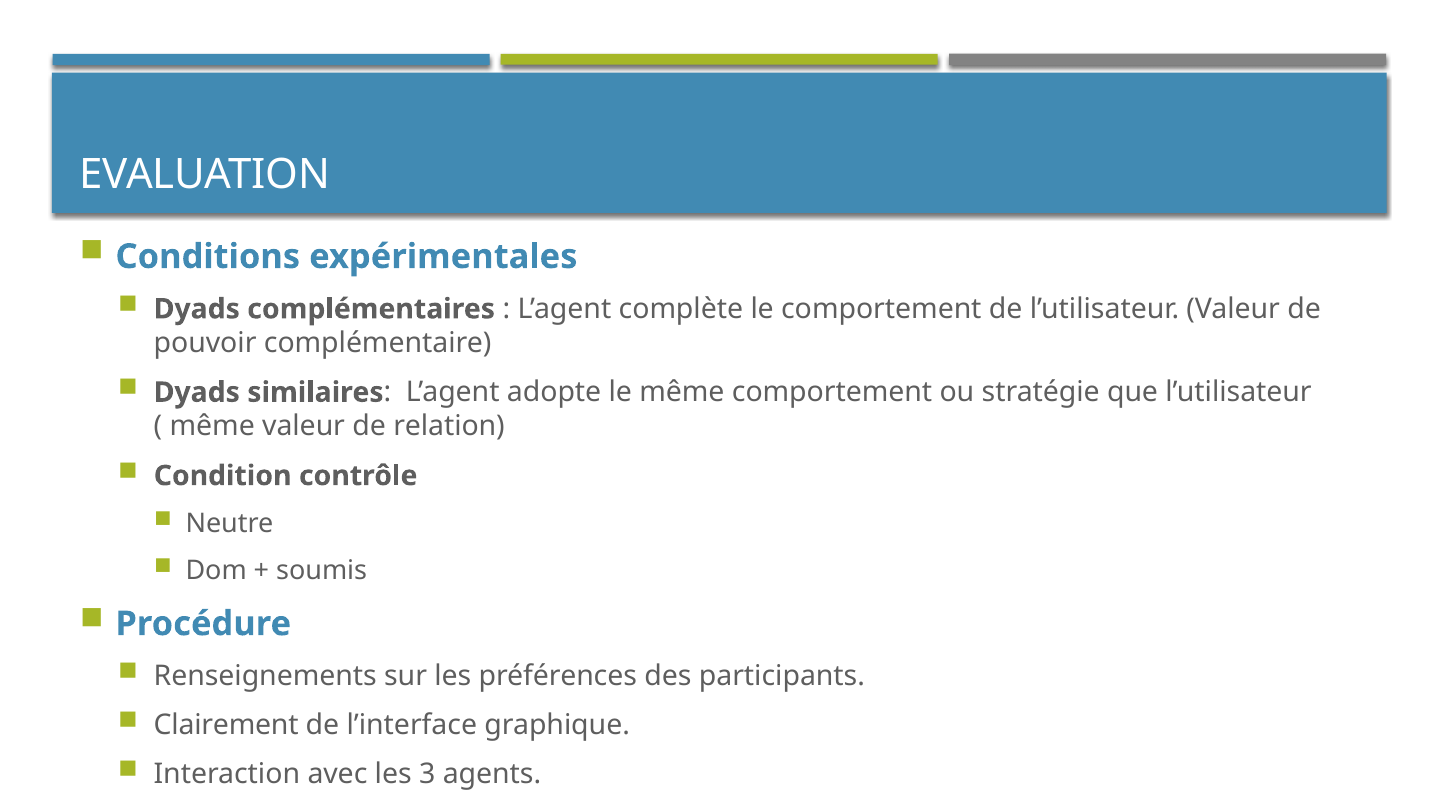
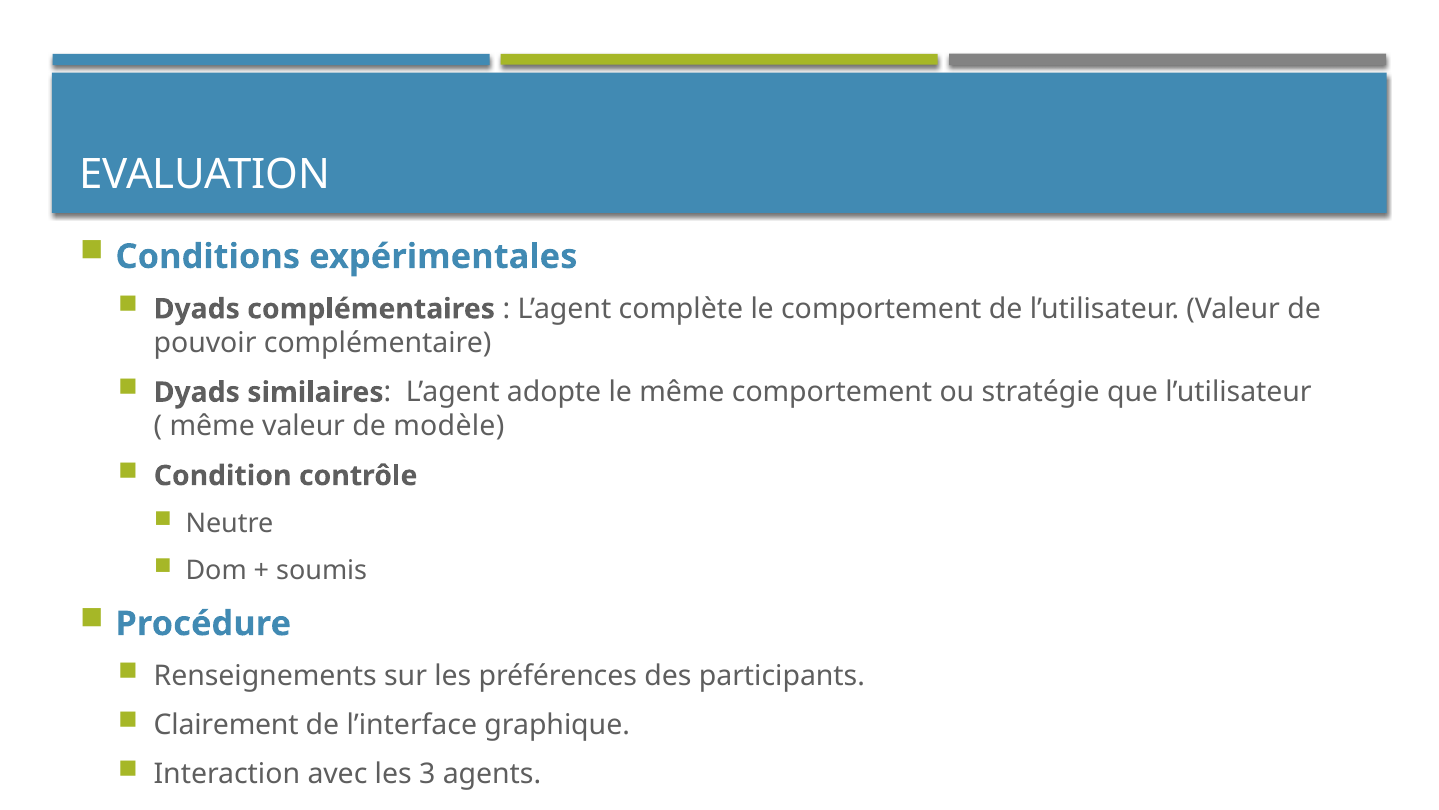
relation: relation -> modèle (449, 426)
